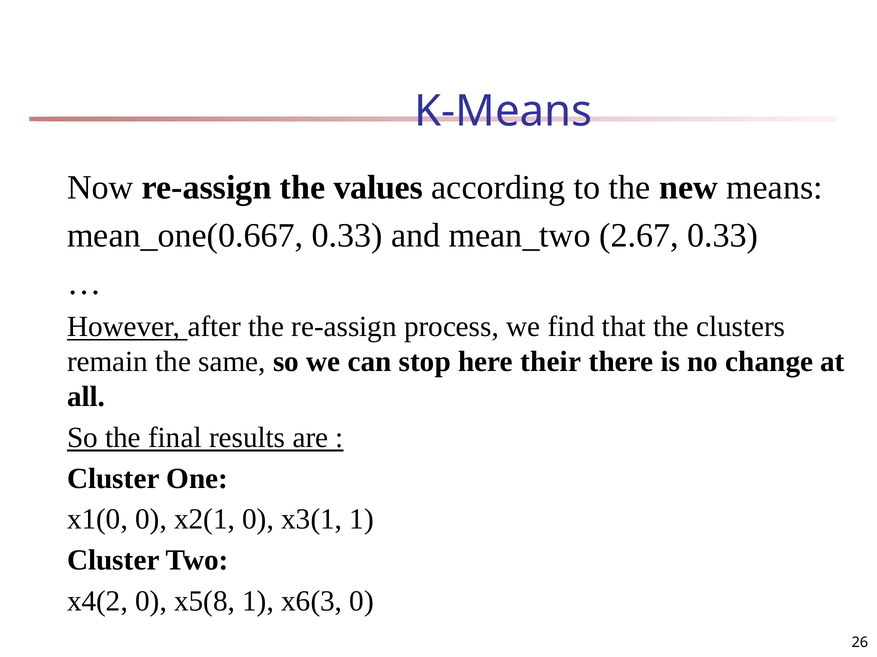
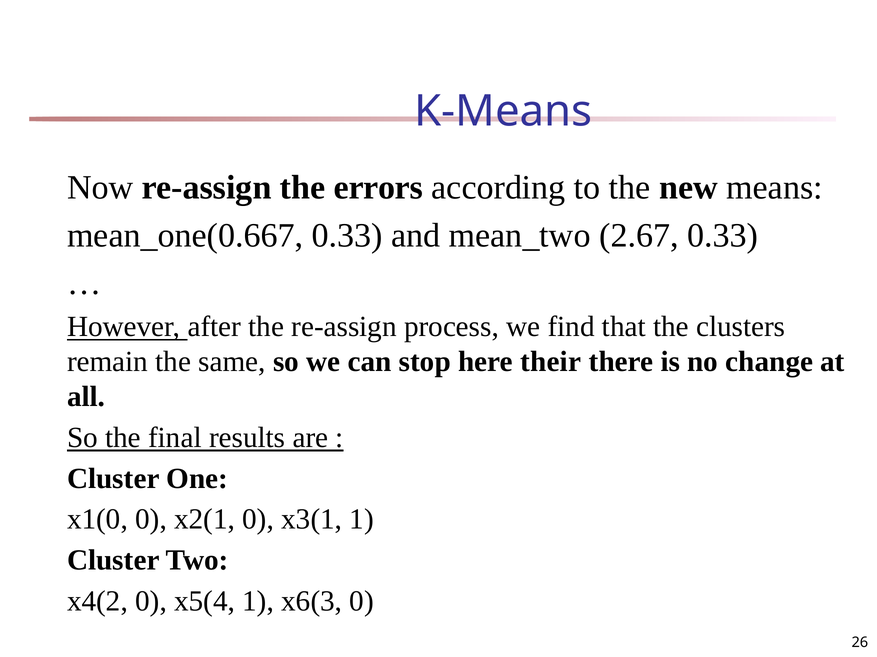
values: values -> errors (378, 188)
x5(8: x5(8 -> x5(4 (205, 602)
